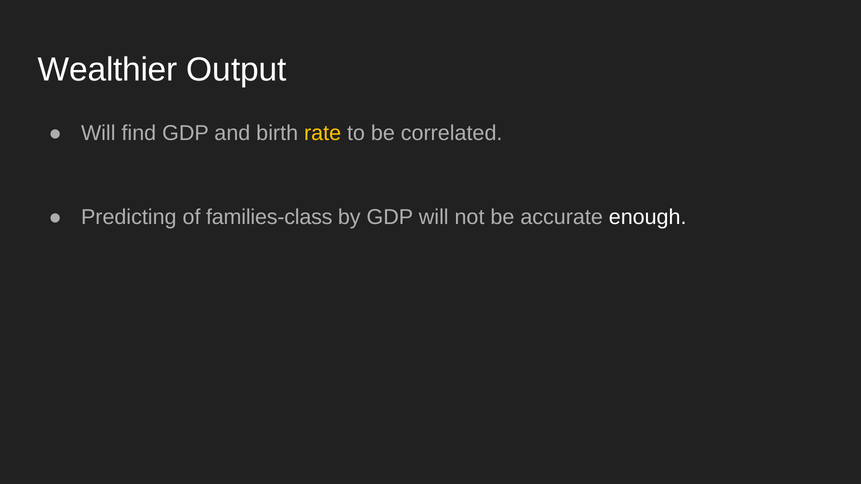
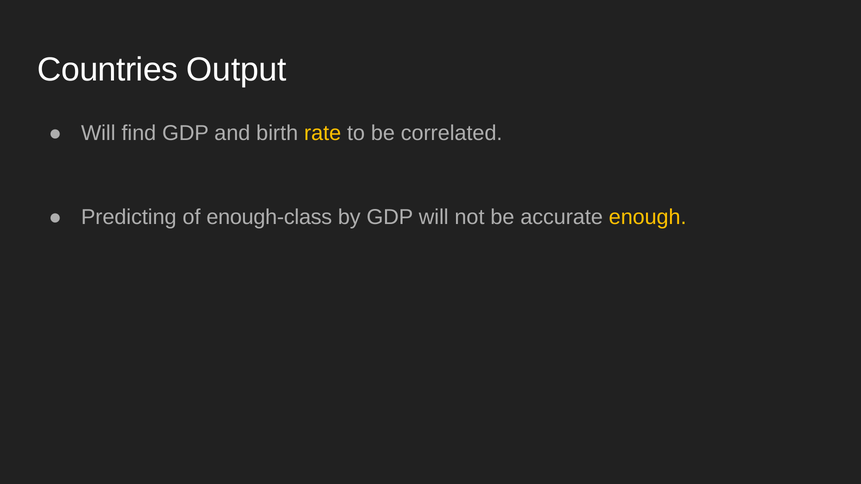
Wealthier: Wealthier -> Countries (108, 70)
families-class: families-class -> enough-class (269, 217)
enough colour: white -> yellow (648, 217)
